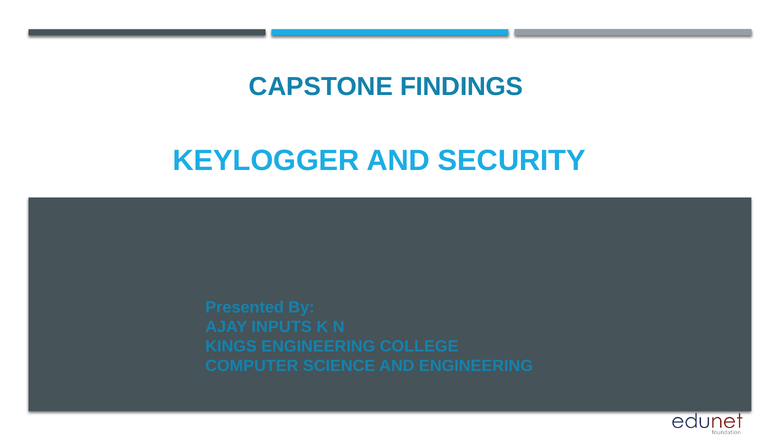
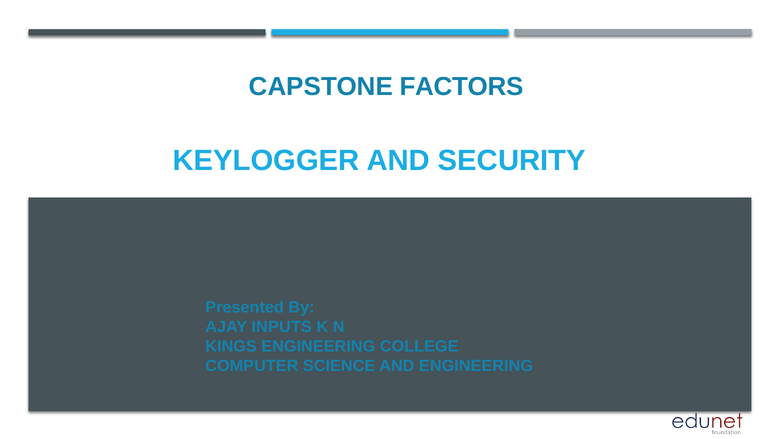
FINDINGS: FINDINGS -> FACTORS (462, 87)
